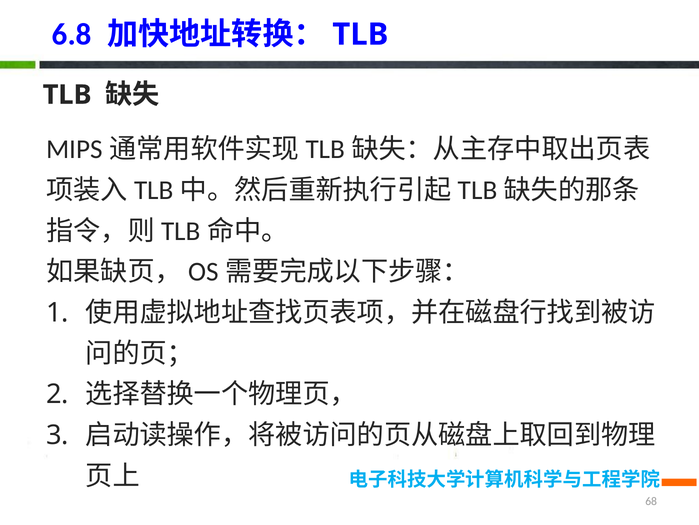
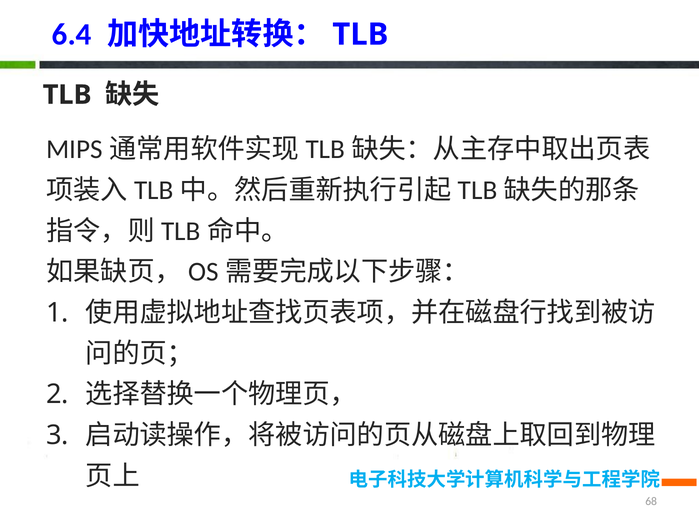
6.8: 6.8 -> 6.4 (72, 34)
